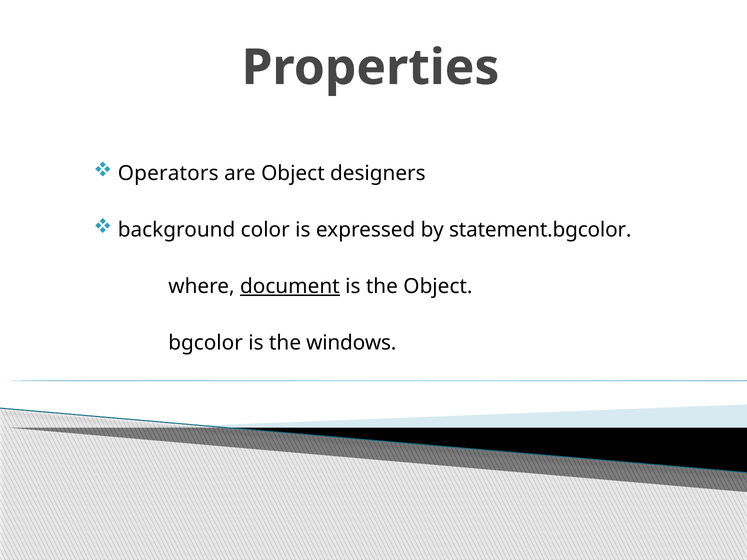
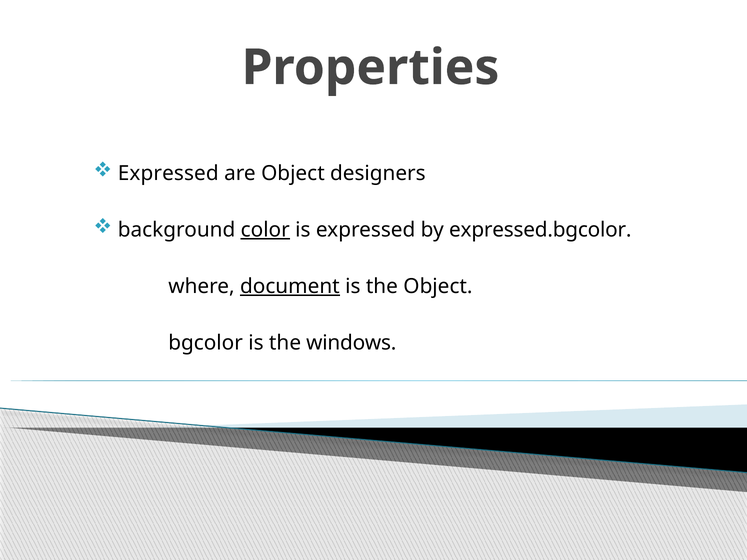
Operators: Operators -> Expressed (168, 173)
color underline: none -> present (265, 230)
statement.bgcolor: statement.bgcolor -> expressed.bgcolor (540, 230)
